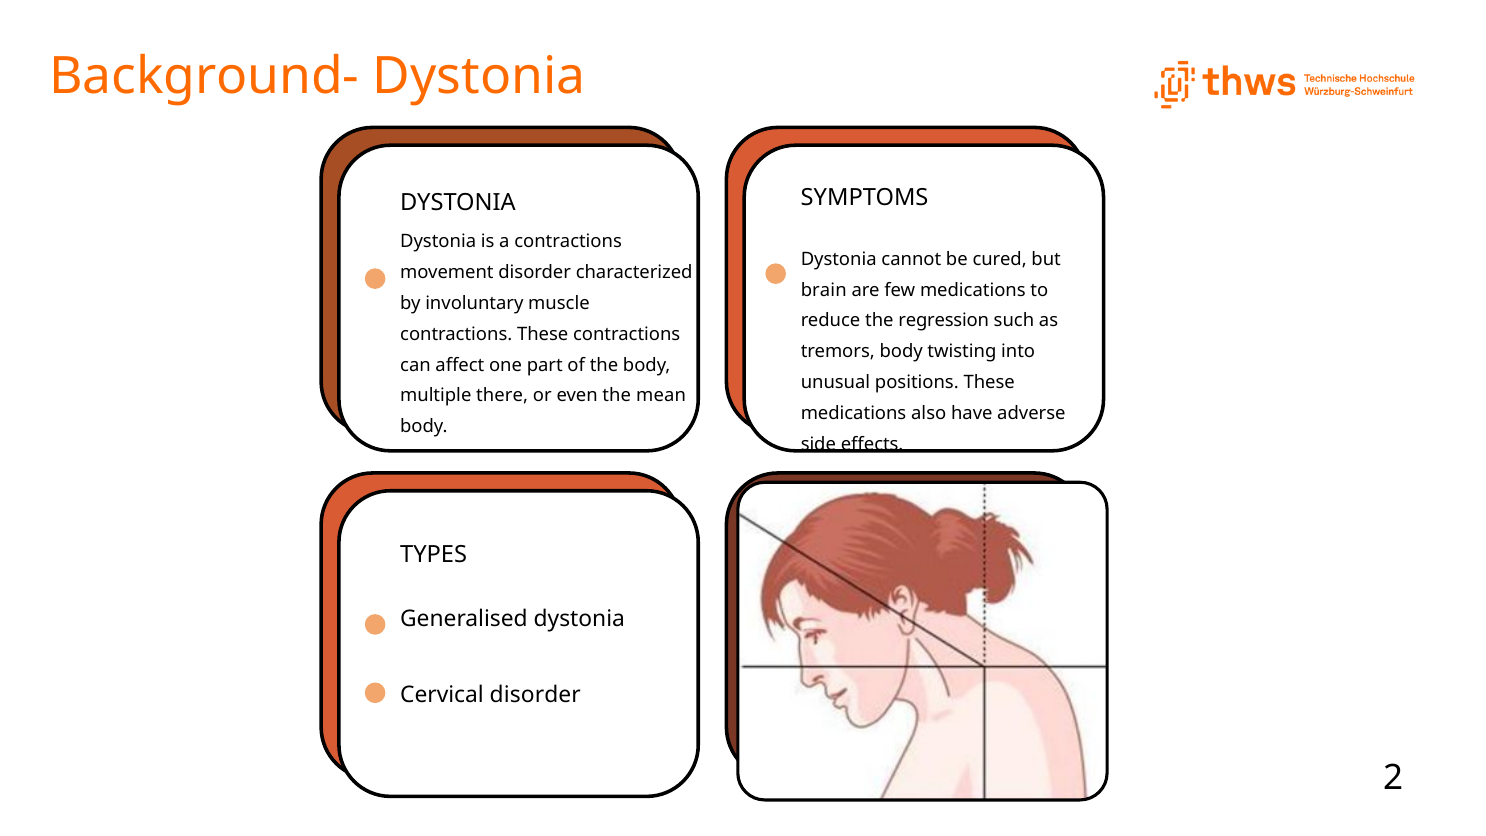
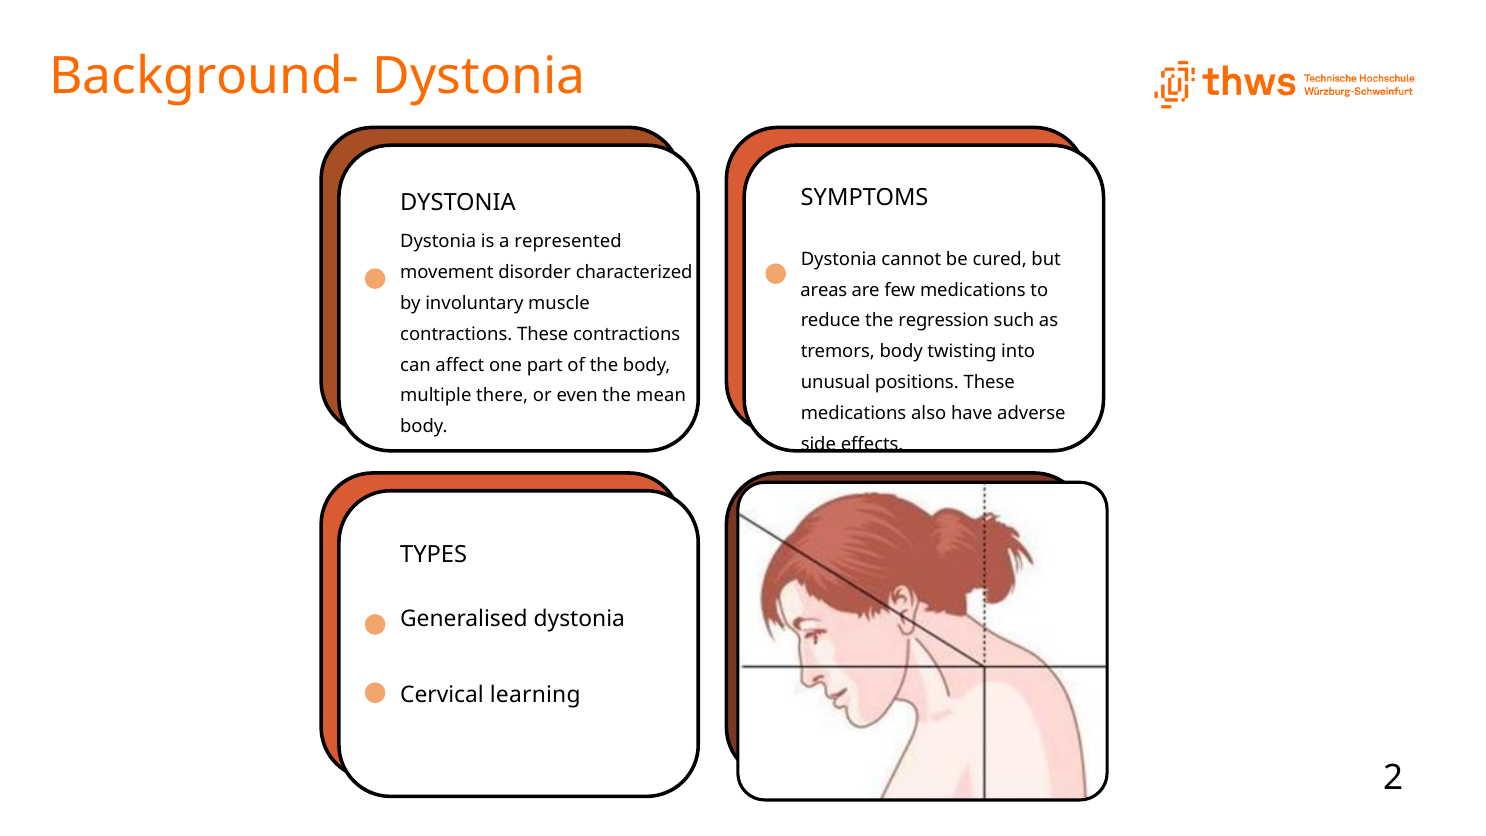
a contractions: contractions -> represented (568, 242)
brain: brain -> areas (824, 290)
Cervical disorder: disorder -> learning (535, 695)
